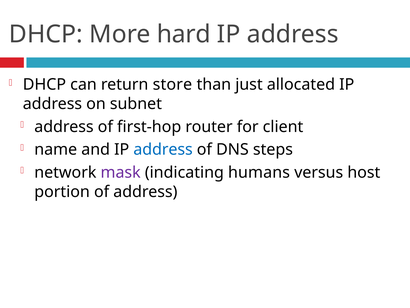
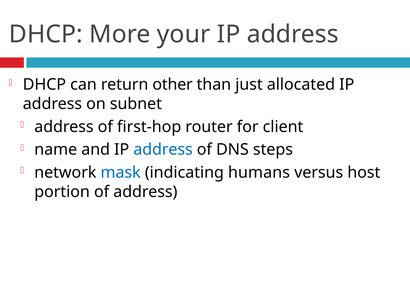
hard: hard -> your (184, 34)
store: store -> other (173, 85)
mask colour: purple -> blue (121, 172)
